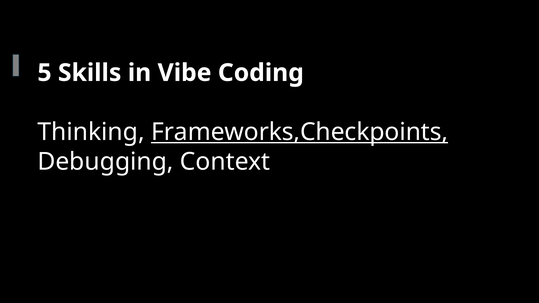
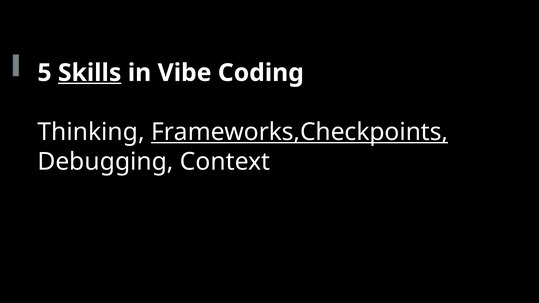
Skills underline: none -> present (90, 73)
